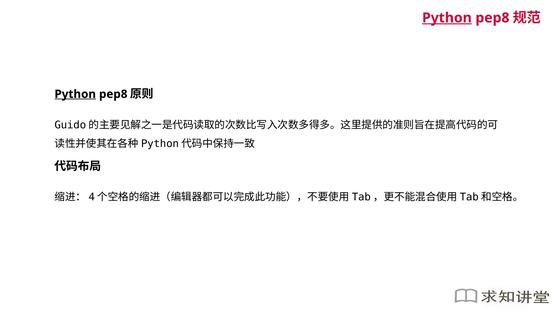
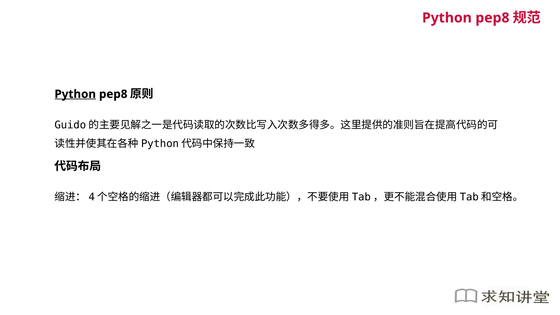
Python underline: present -> none (447, 18)
